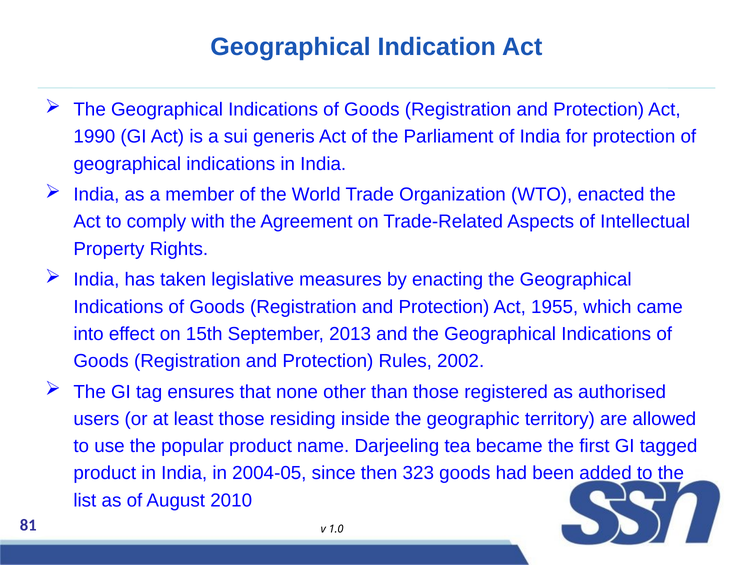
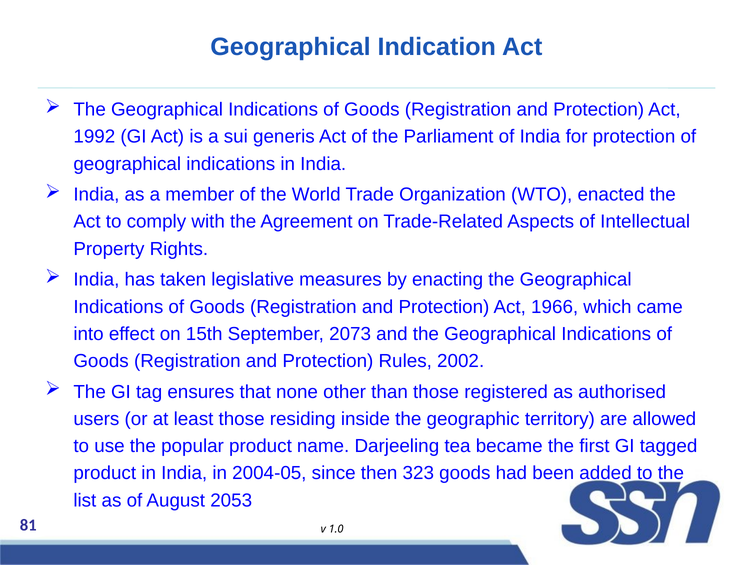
1990: 1990 -> 1992 (94, 137)
1955: 1955 -> 1966 (555, 307)
2013: 2013 -> 2073 (350, 334)
2010: 2010 -> 2053 (231, 500)
